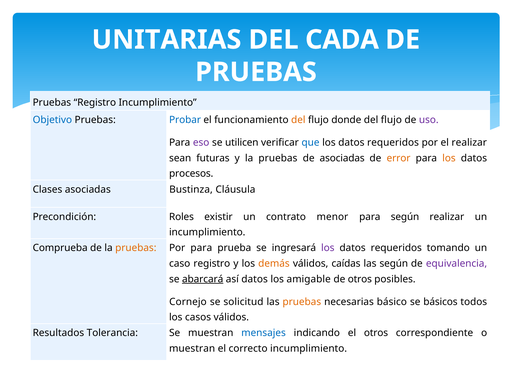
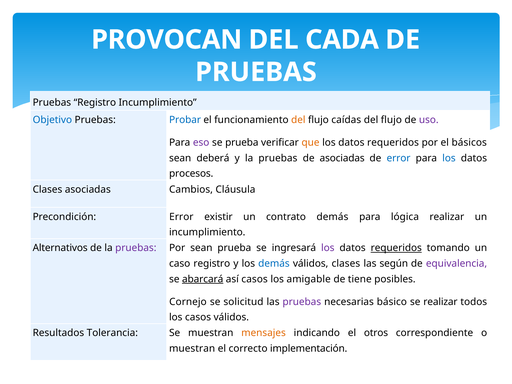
UNITARIAS: UNITARIAS -> PROVOCAN (167, 40)
donde: donde -> caídas (346, 120)
se utilicen: utilicen -> prueba (242, 143)
que colour: blue -> orange (311, 143)
el realizar: realizar -> básicos (469, 143)
futuras: futuras -> deberá (213, 158)
error colour: orange -> blue (399, 158)
los colour: orange -> blue (449, 158)
Bustinza: Bustinza -> Cambios (191, 189)
Precondición Roles: Roles -> Error (181, 217)
contrato menor: menor -> demás (332, 217)
para según: según -> lógica (405, 217)
Comprueba: Comprueba -> Alternativos (60, 248)
pruebas colour: orange -> purple (136, 248)
Por para: para -> sean (201, 248)
requeridos underline: none -> present (396, 248)
demás colour: orange -> blue (274, 264)
válidos caídas: caídas -> clases (346, 264)
así datos: datos -> casos (255, 279)
de otros: otros -> tiene (360, 279)
pruebas colour: orange -> purple (302, 302)
se básicos: básicos -> realizar (440, 302)
mensajes colour: blue -> orange (264, 333)
correcto incumplimiento: incumplimiento -> implementación (309, 349)
